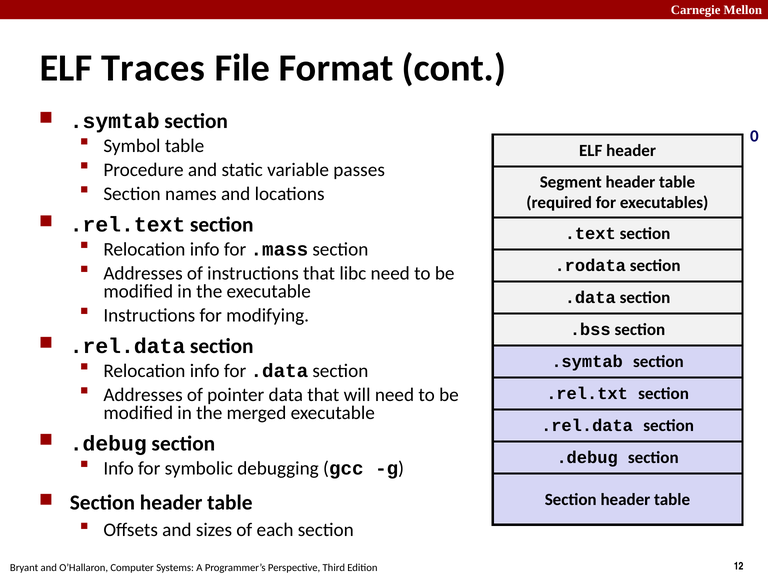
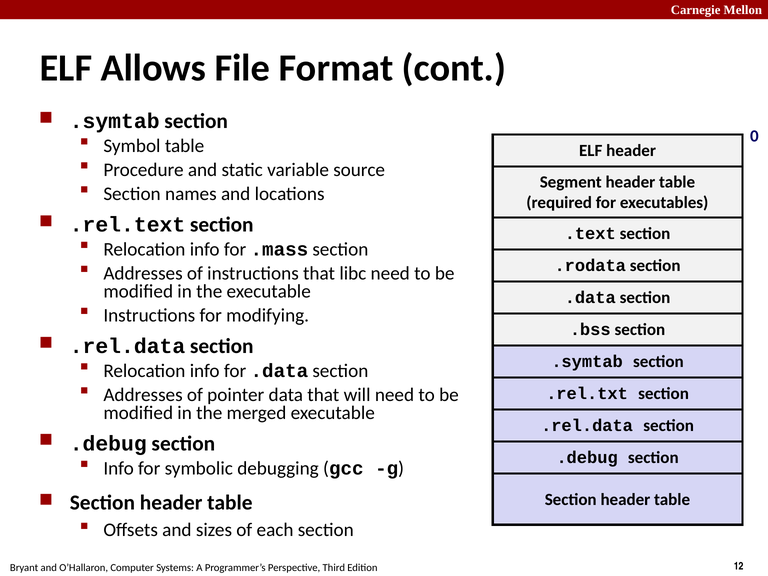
Traces: Traces -> Allows (153, 68)
passes: passes -> source (359, 170)
